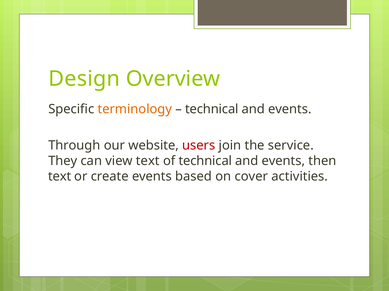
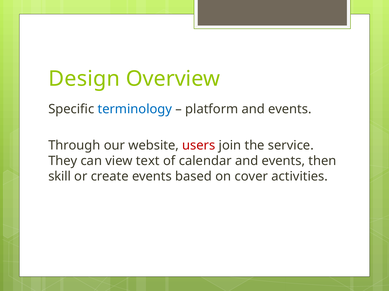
terminology colour: orange -> blue (135, 109)
technical: technical -> platform (212, 109)
of technical: technical -> calendar (205, 161)
text: text -> skill (60, 177)
